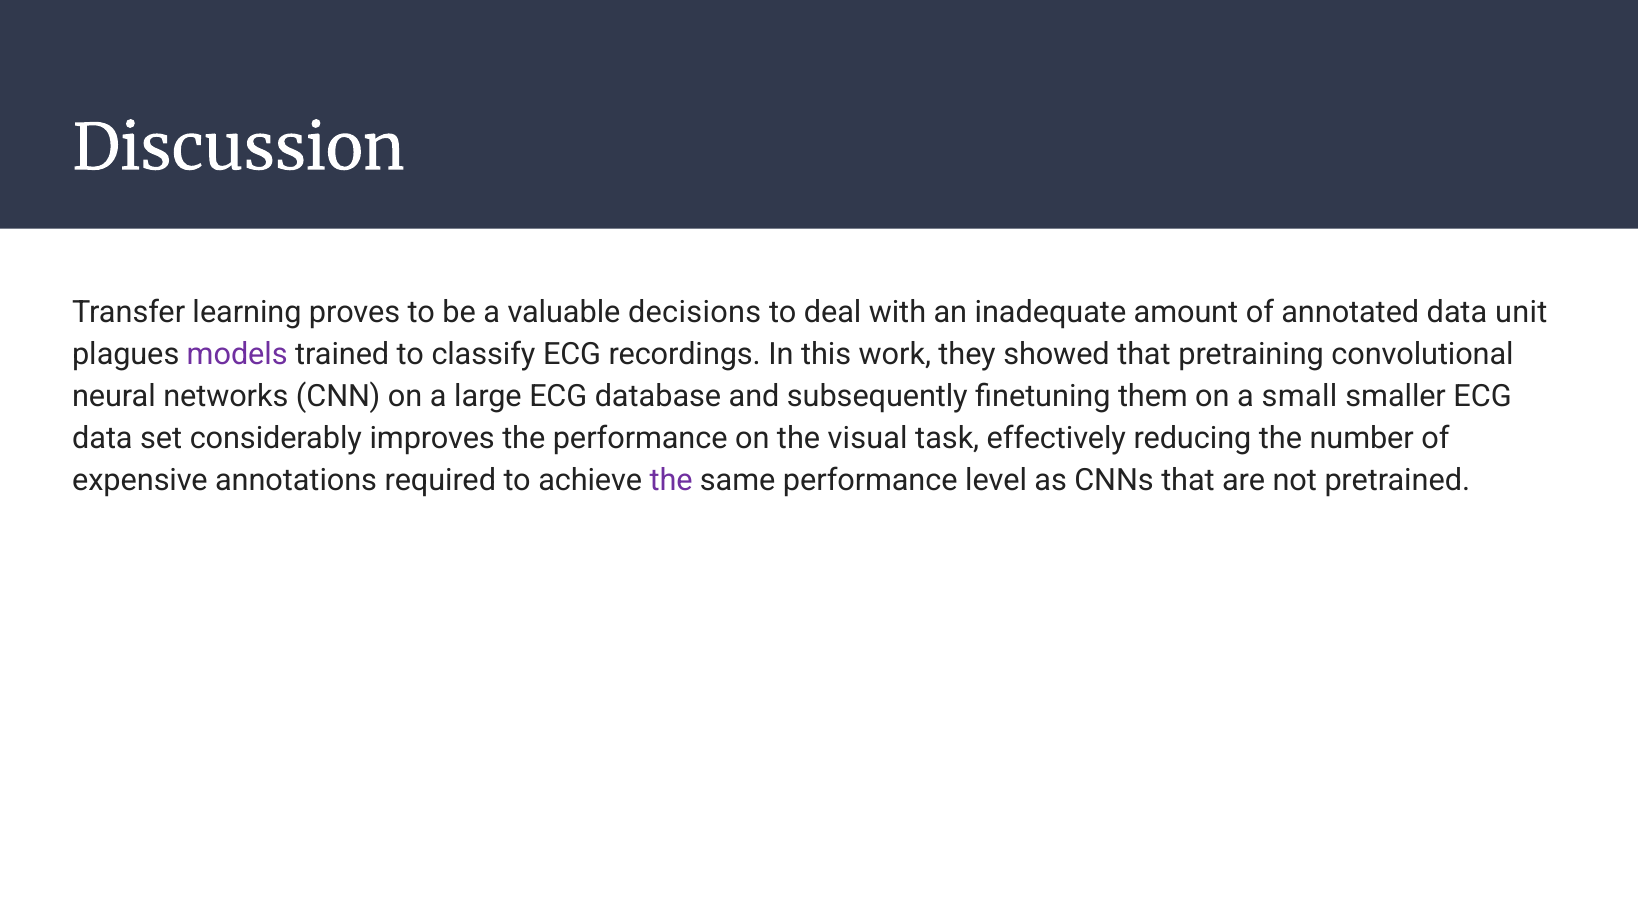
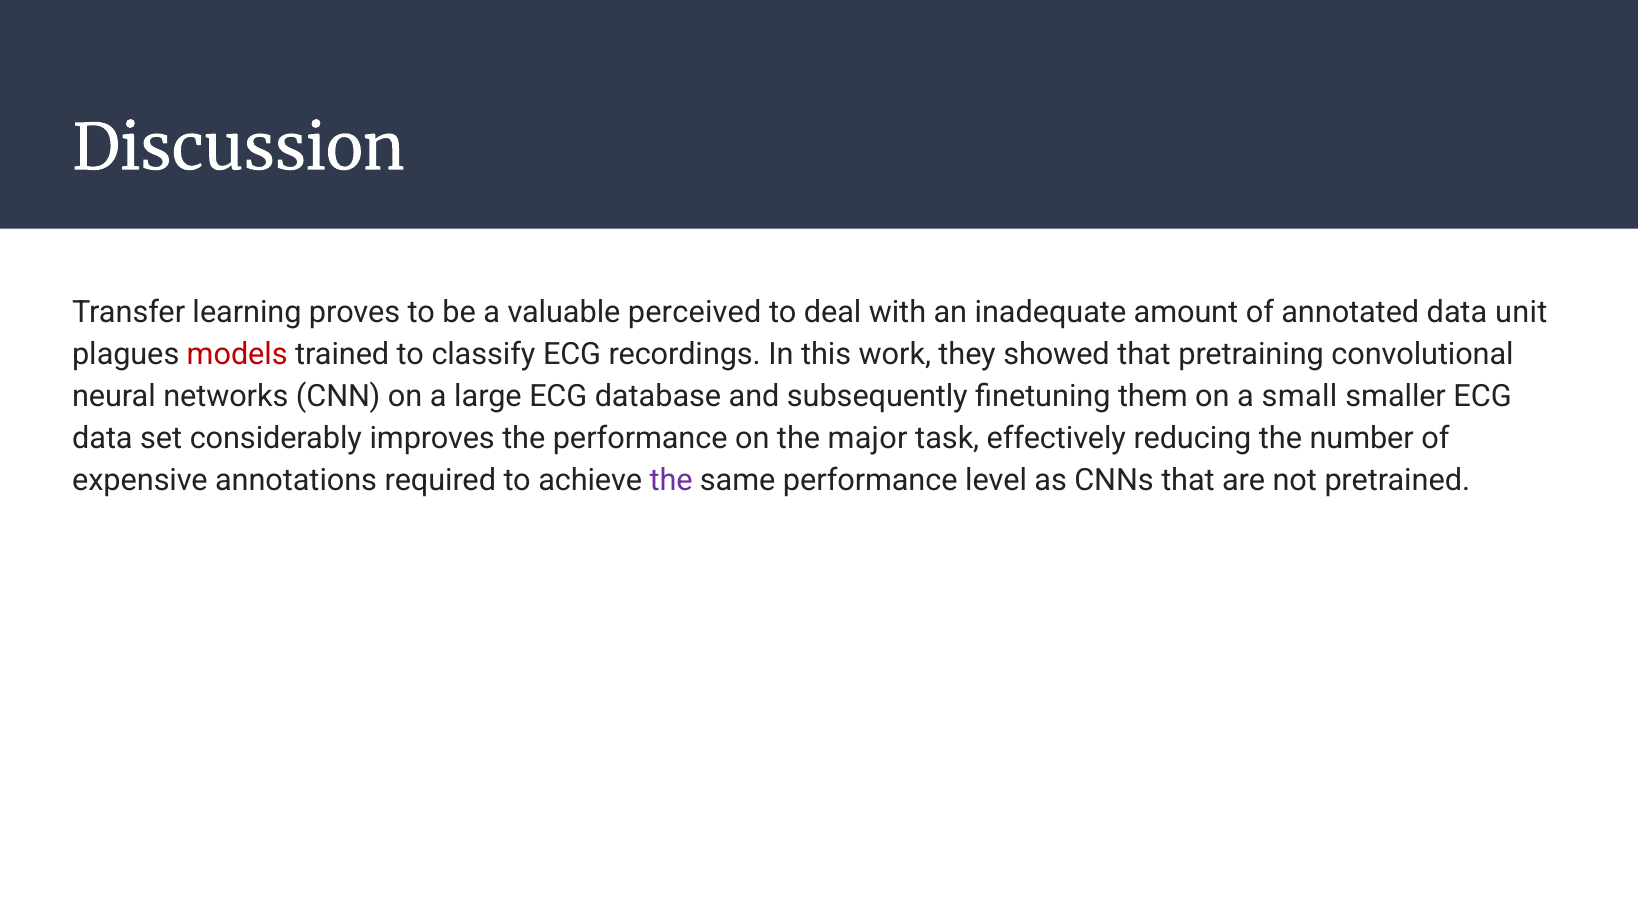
decisions: decisions -> perceived (695, 312)
models colour: purple -> red (237, 354)
visual: visual -> major (868, 439)
